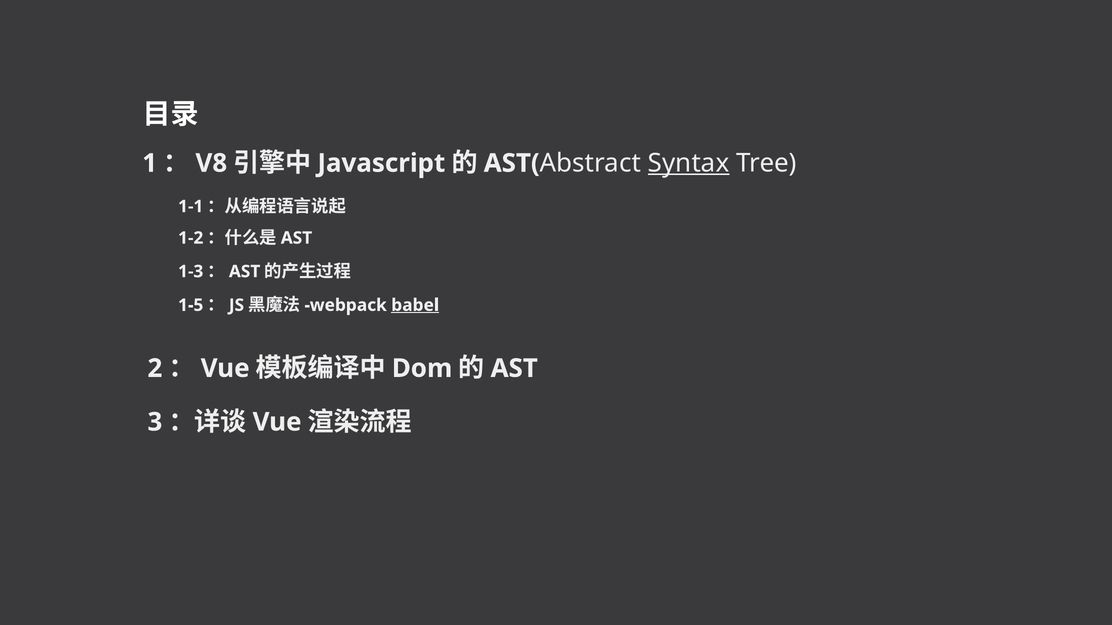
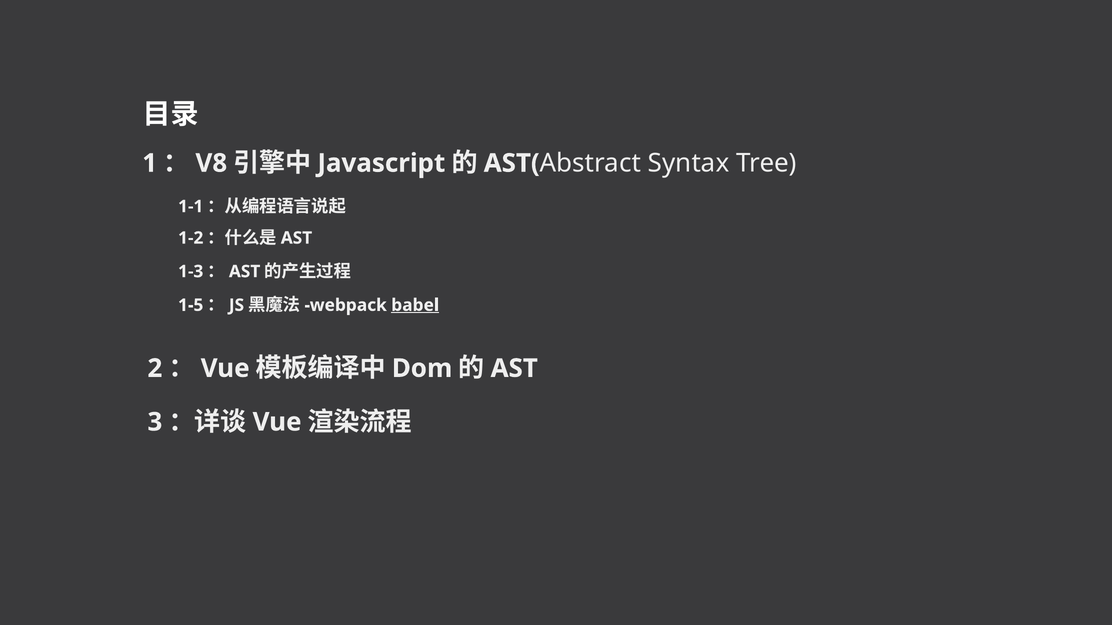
Syntax underline: present -> none (689, 163)
